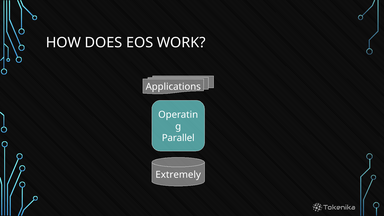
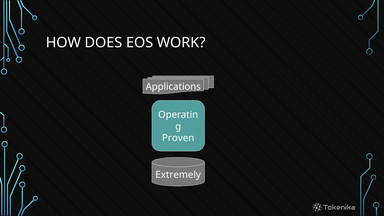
Parallel: Parallel -> Proven (178, 138)
